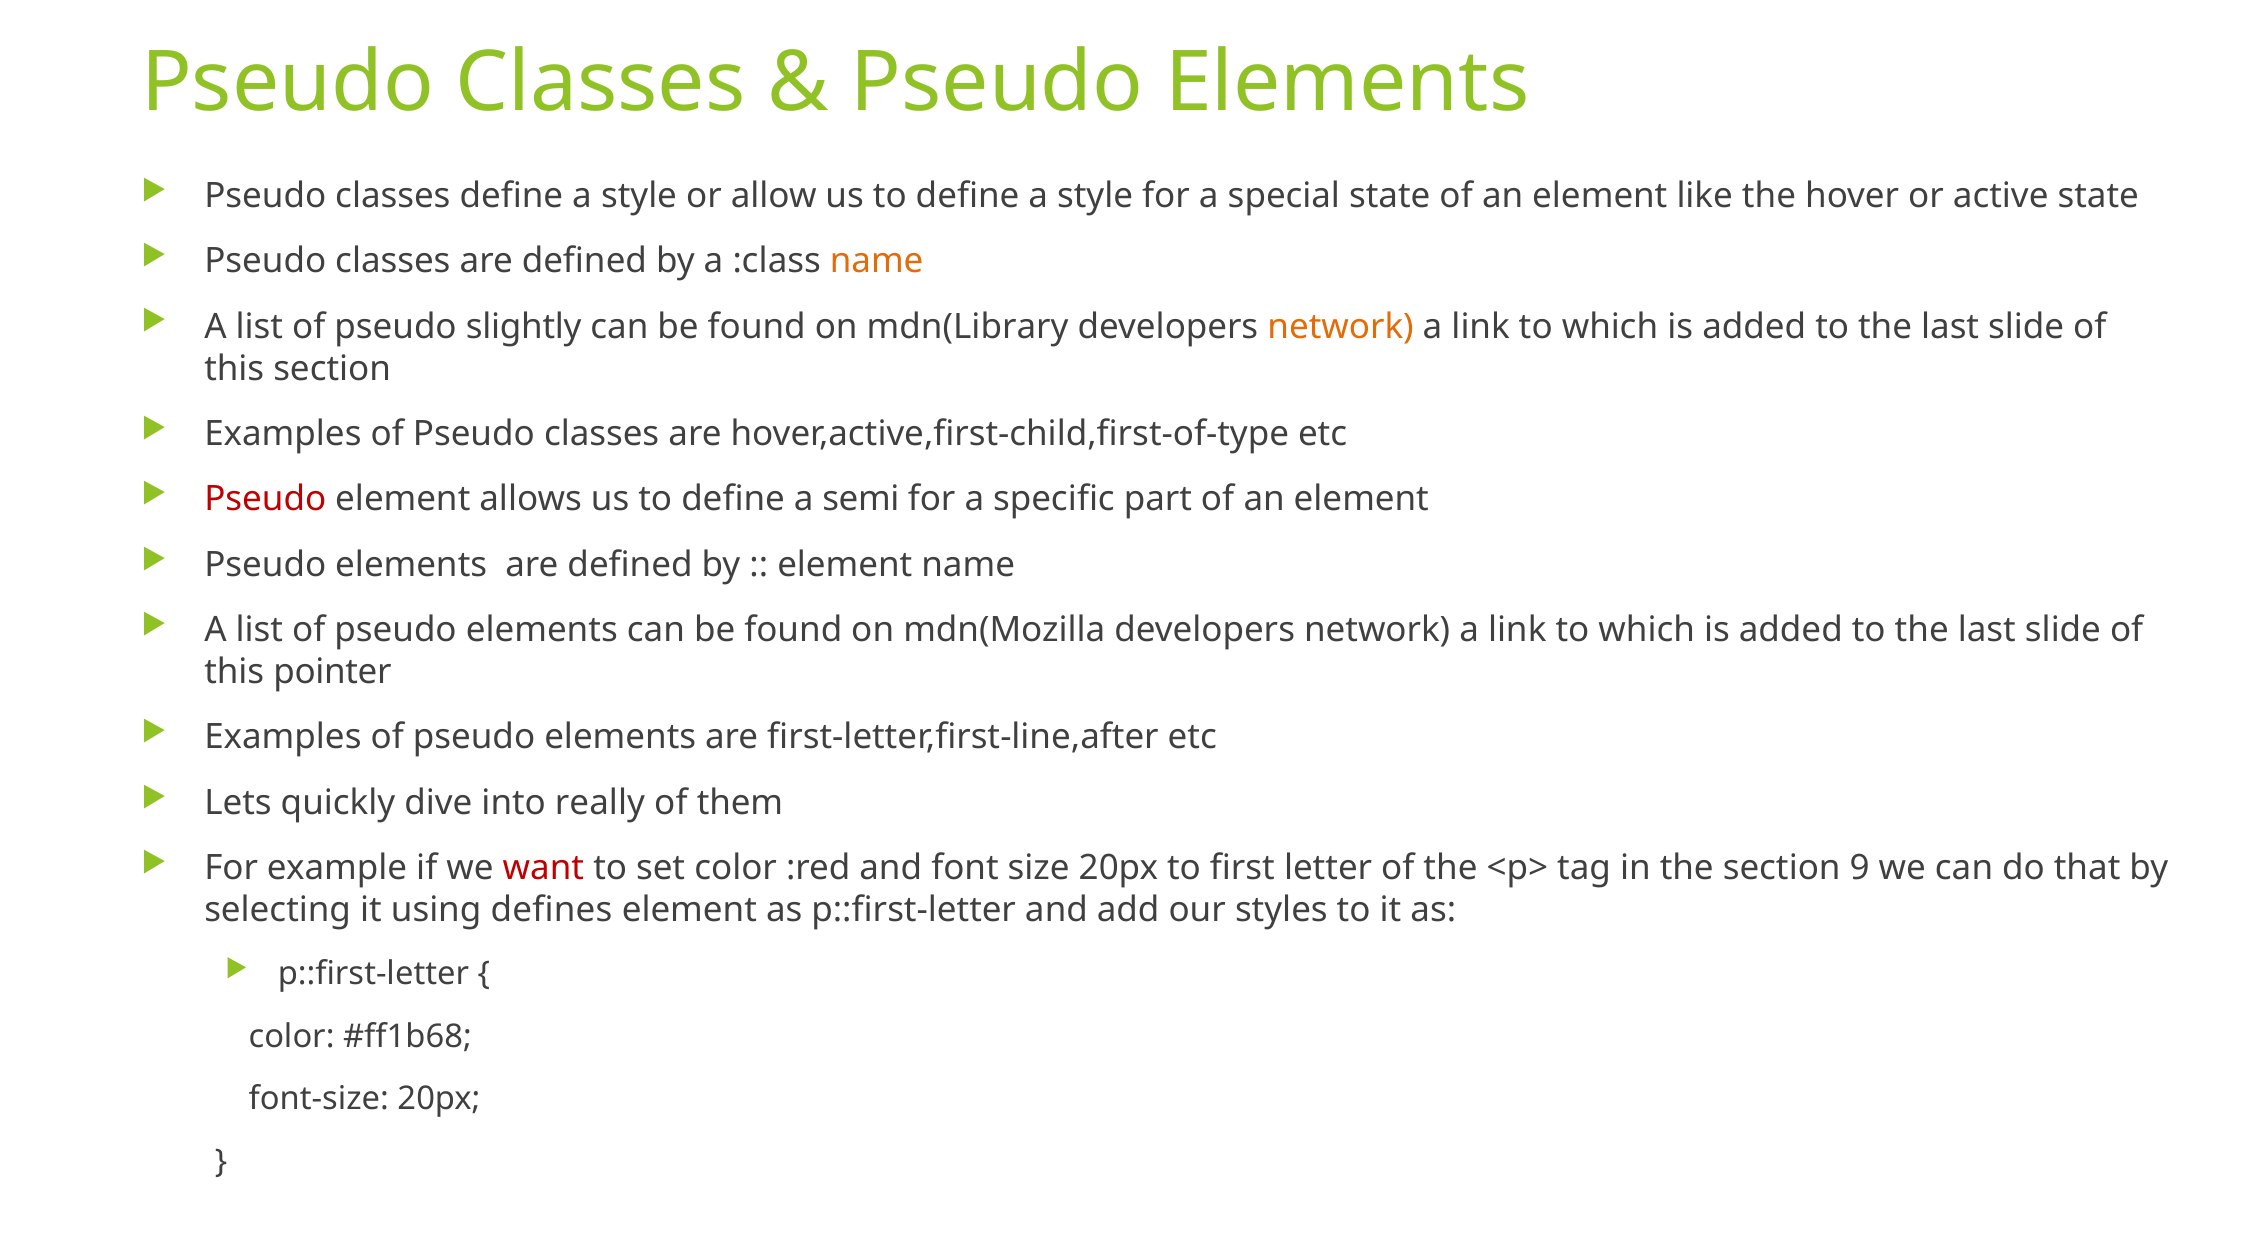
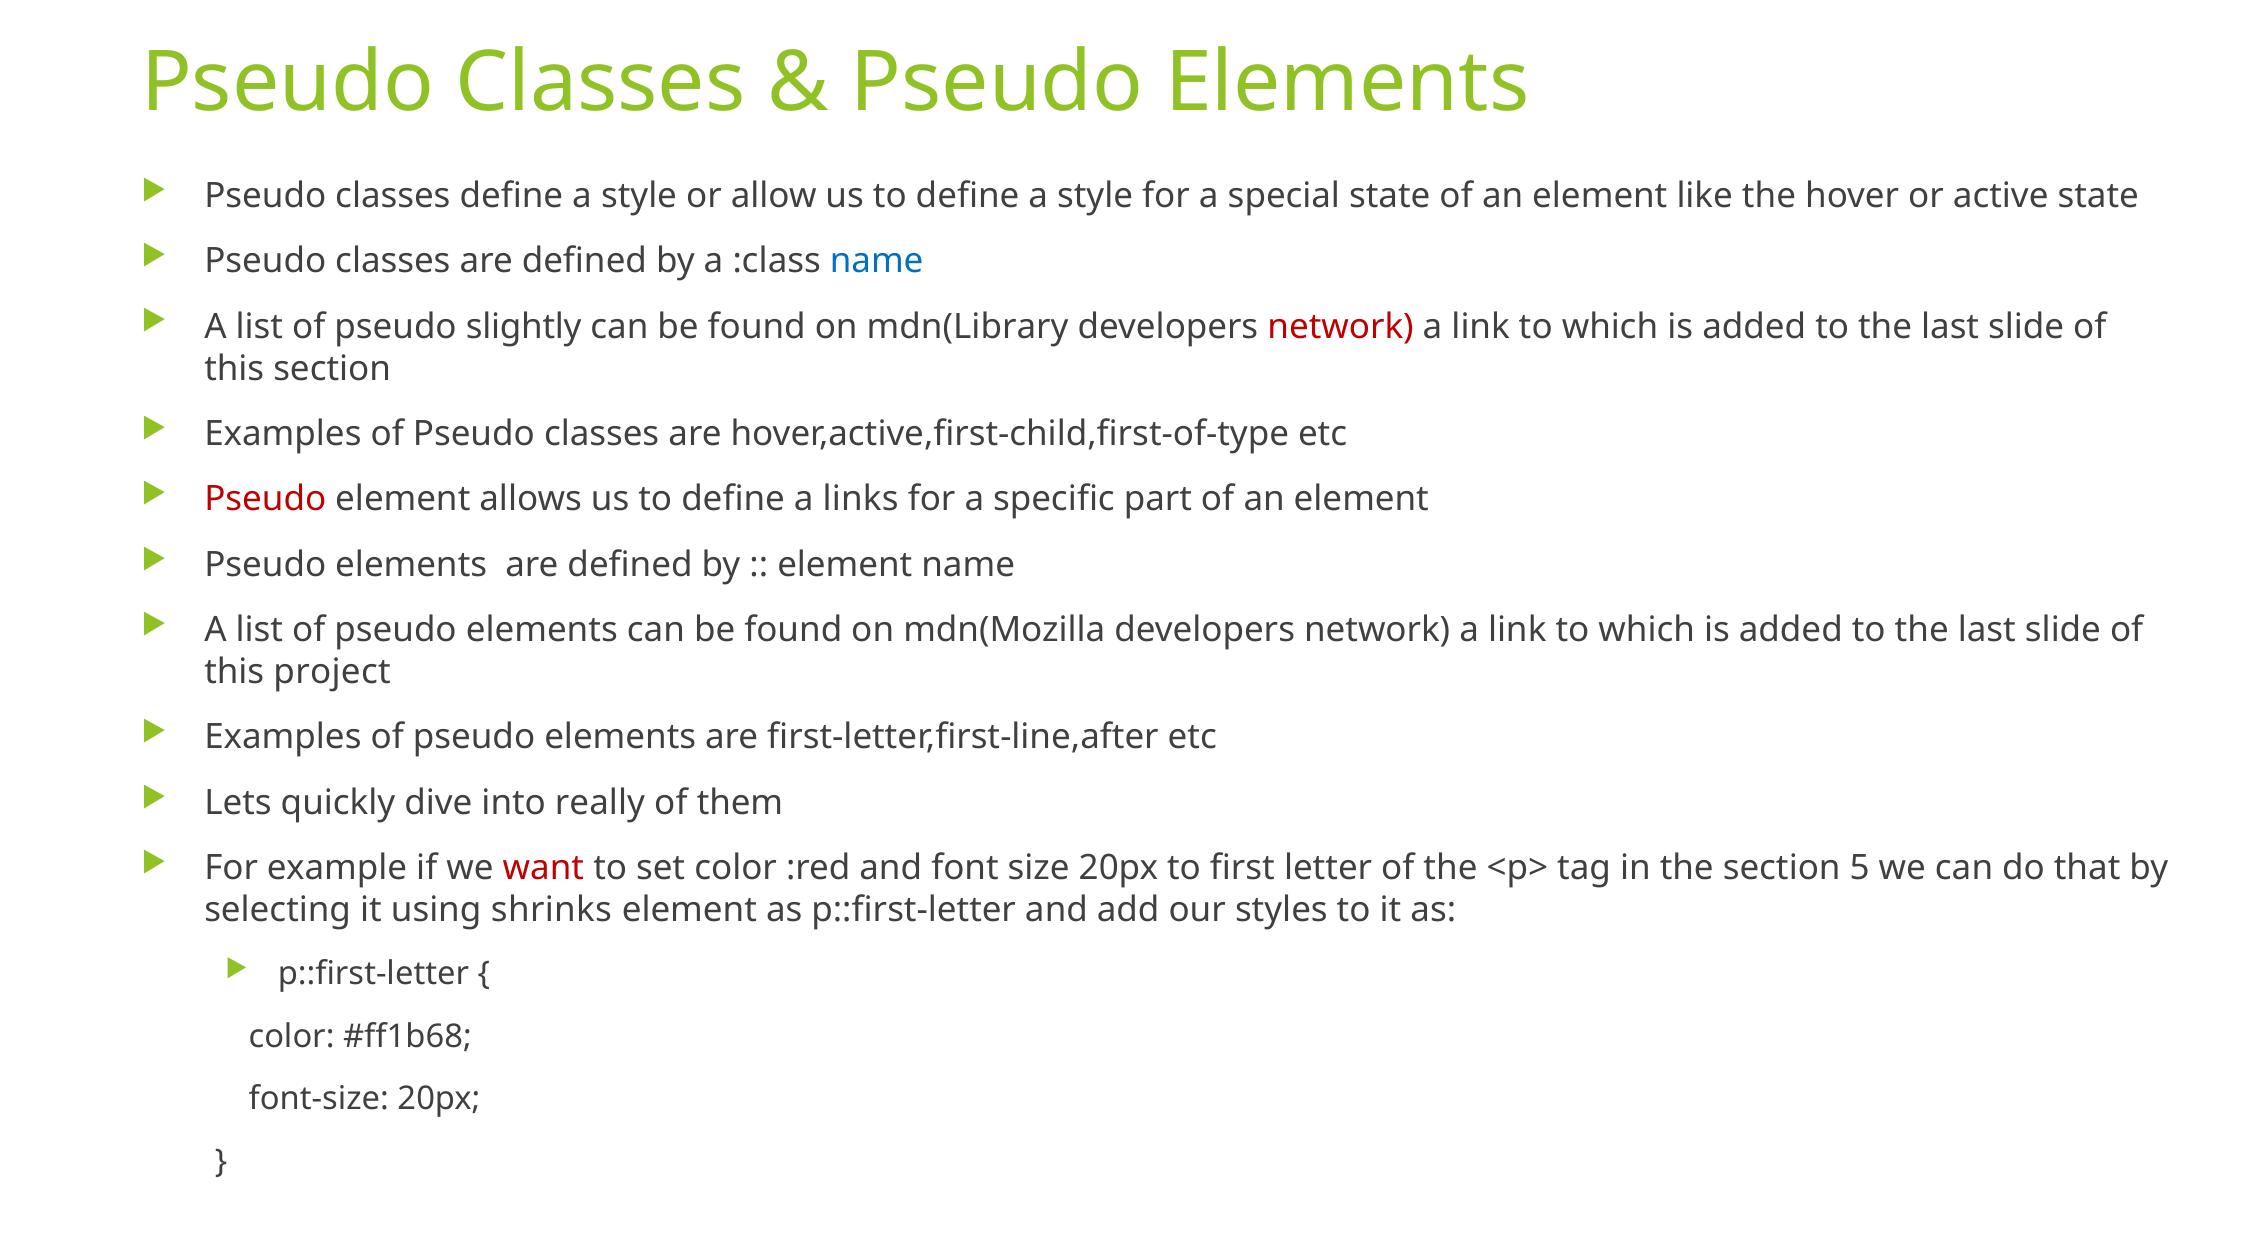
name colour: orange -> blue (877, 261)
network colour: orange -> red (1341, 327)
semi: semi -> links (861, 500)
pointer: pointer -> project (332, 672)
9: 9 -> 5 (1860, 869)
defines: defines -> shrinks (551, 911)
